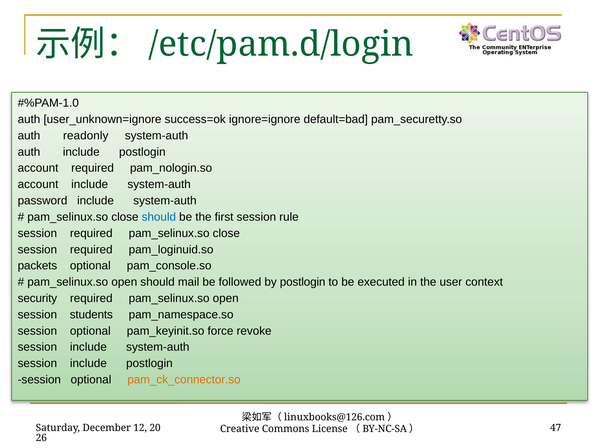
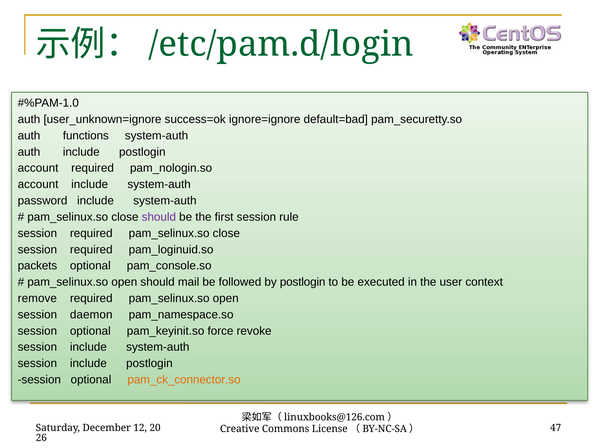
readonly: readonly -> functions (86, 136)
should colour: blue -> purple (159, 217)
security: security -> remove (37, 298)
students: students -> daemon (91, 314)
